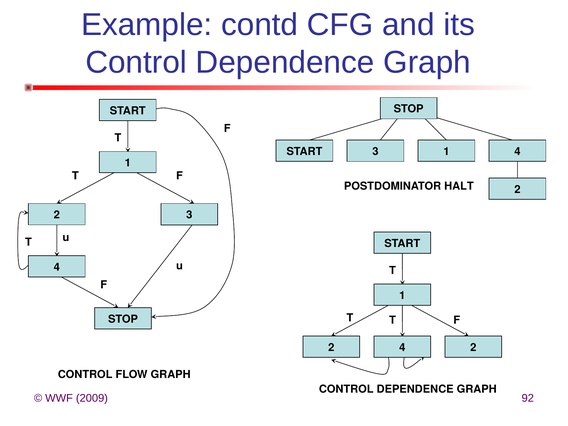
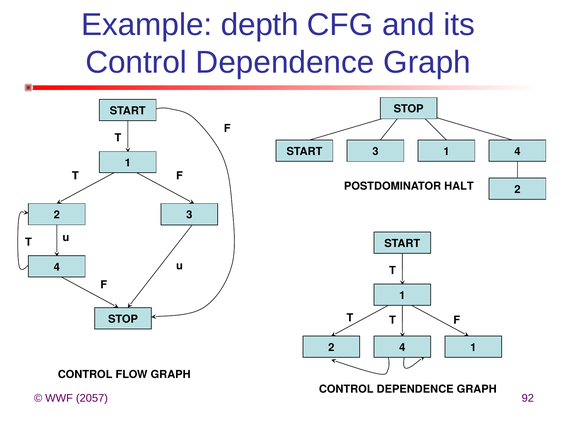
contd: contd -> depth (260, 25)
2 2: 2 -> 1 (473, 348)
2009: 2009 -> 2057 (92, 398)
